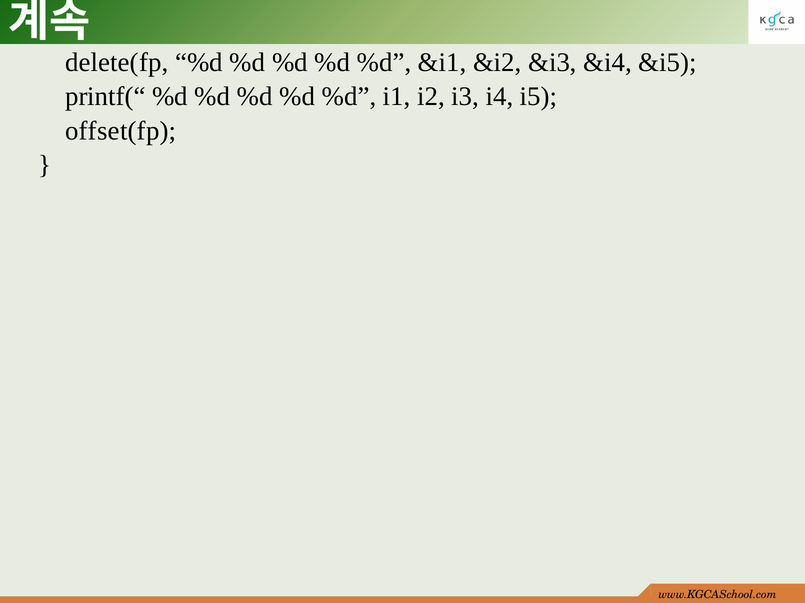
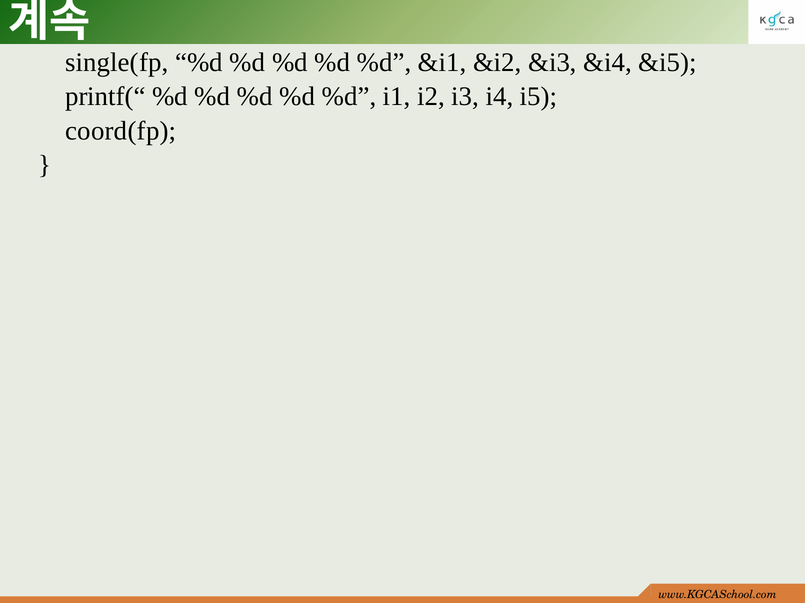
delete(fp: delete(fp -> single(fp (117, 62)
offset(fp: offset(fp -> coord(fp (121, 131)
